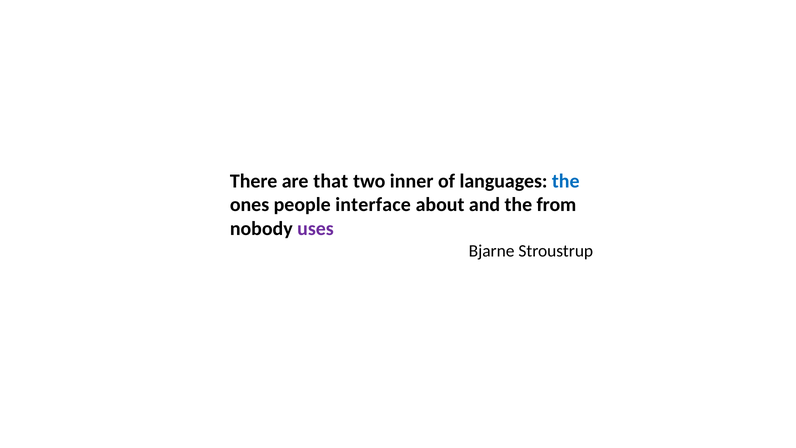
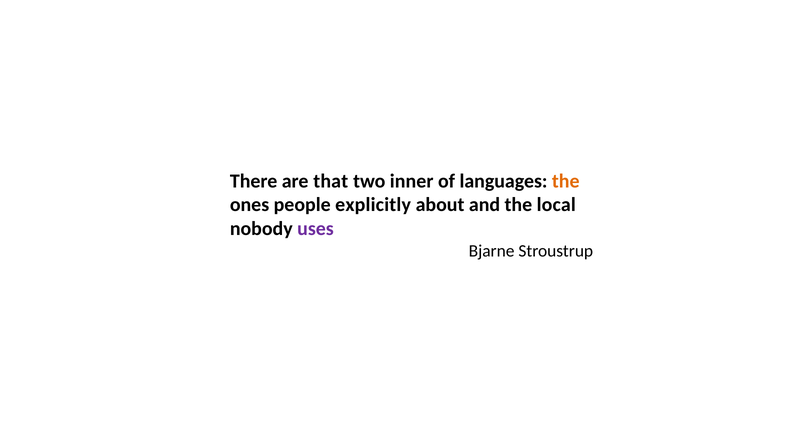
the colour: blue -> orange (566, 181)
interface: interface -> explicitly (373, 205)
from: from -> local (556, 205)
